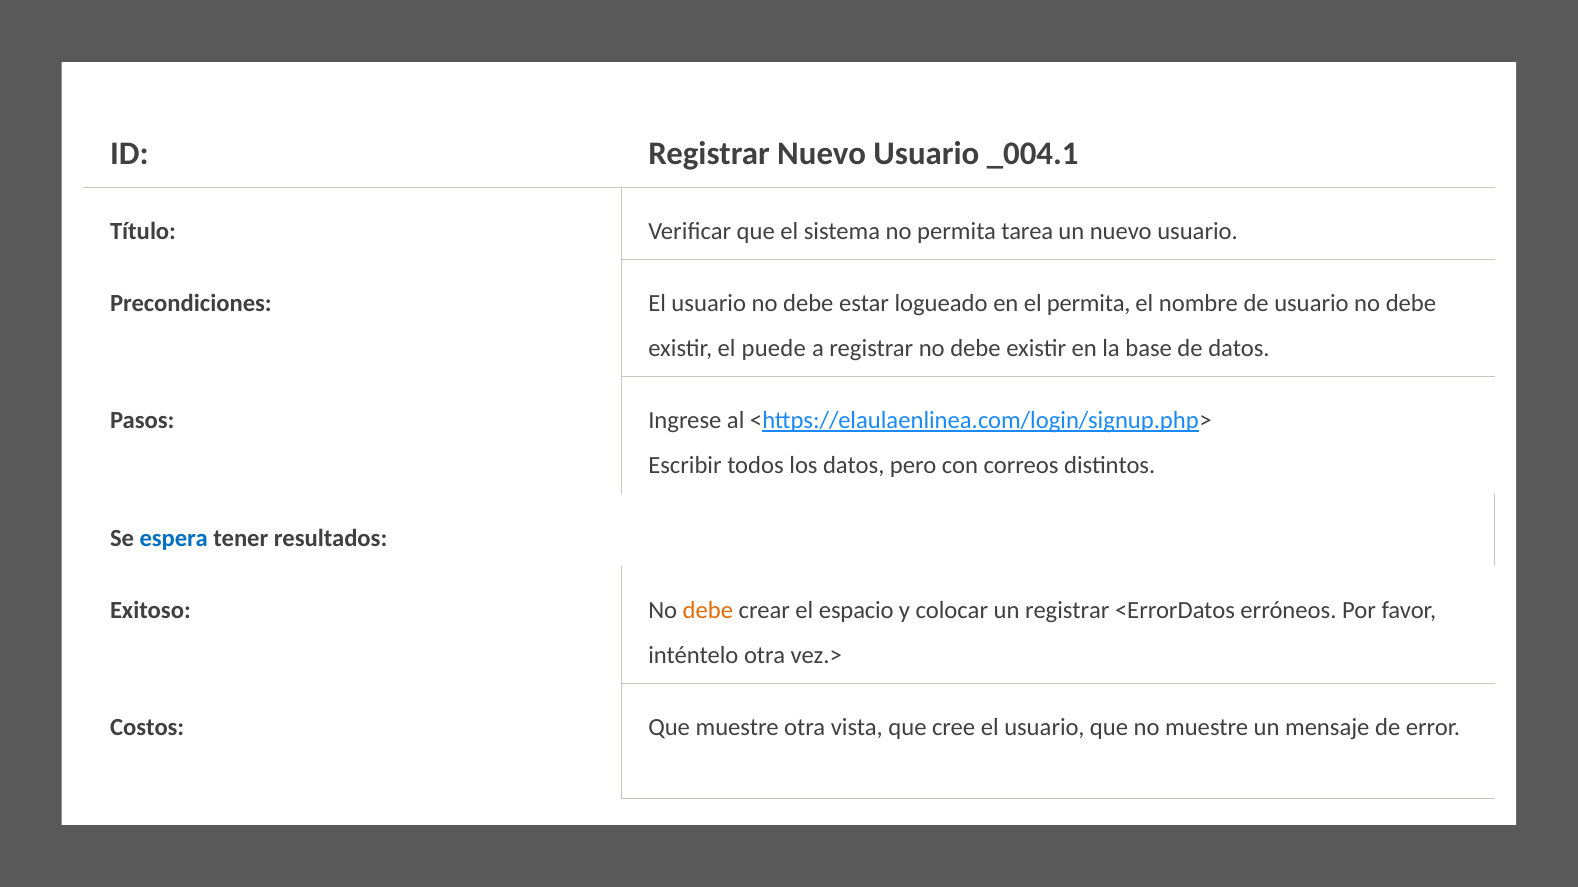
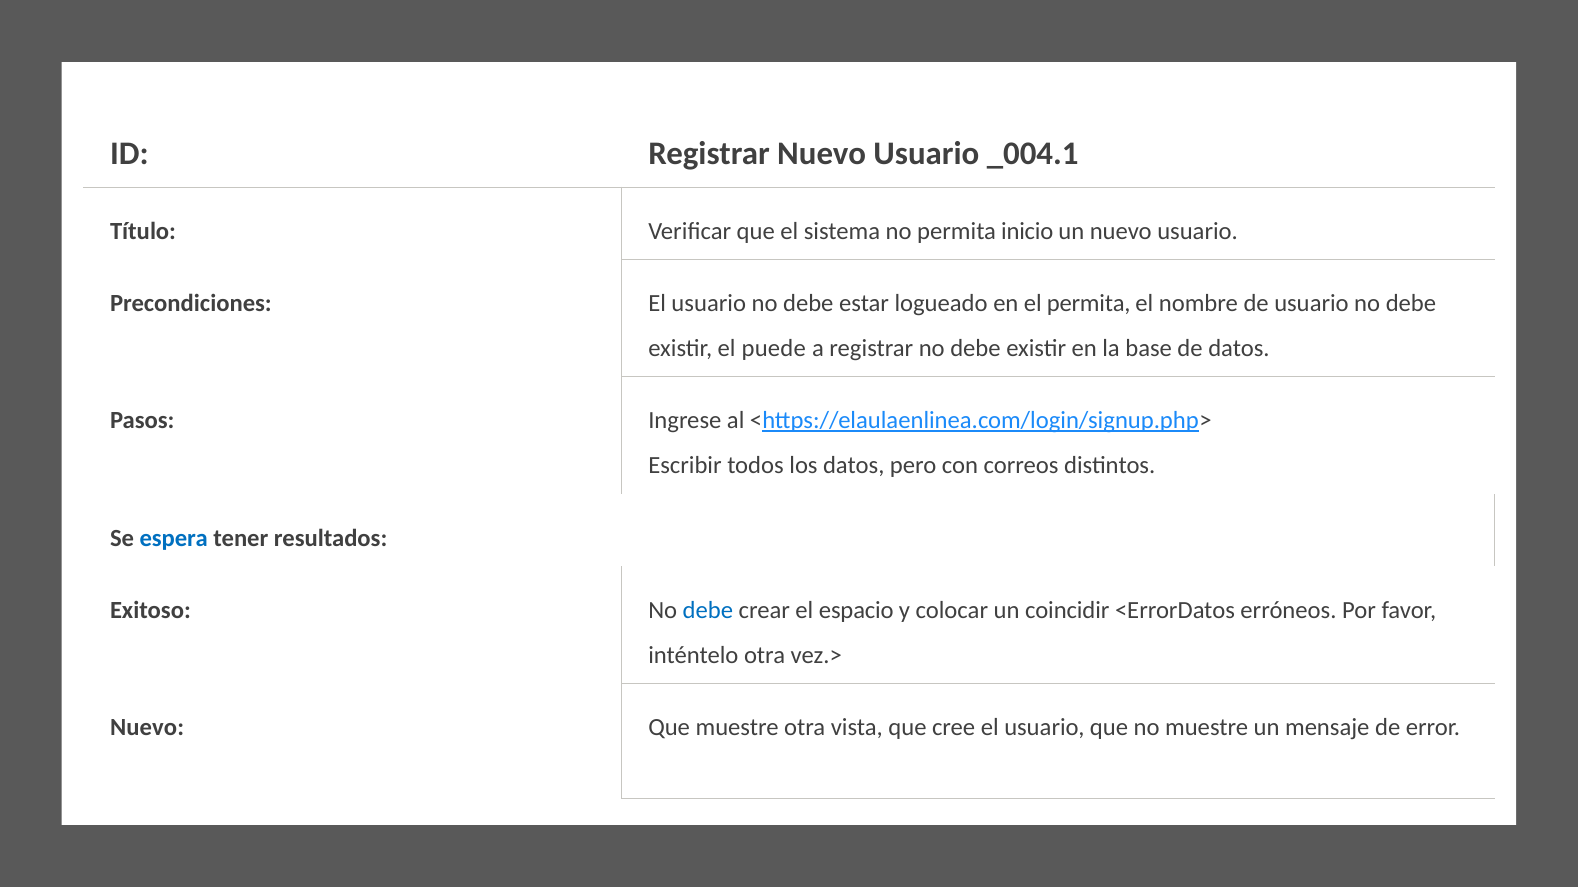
tarea: tarea -> inicio (1027, 231)
debe colour: orange -> blue (708, 610)
un registrar: registrar -> coincidir (1067, 610)
Costos: Costos -> Nuevo (147, 728)
